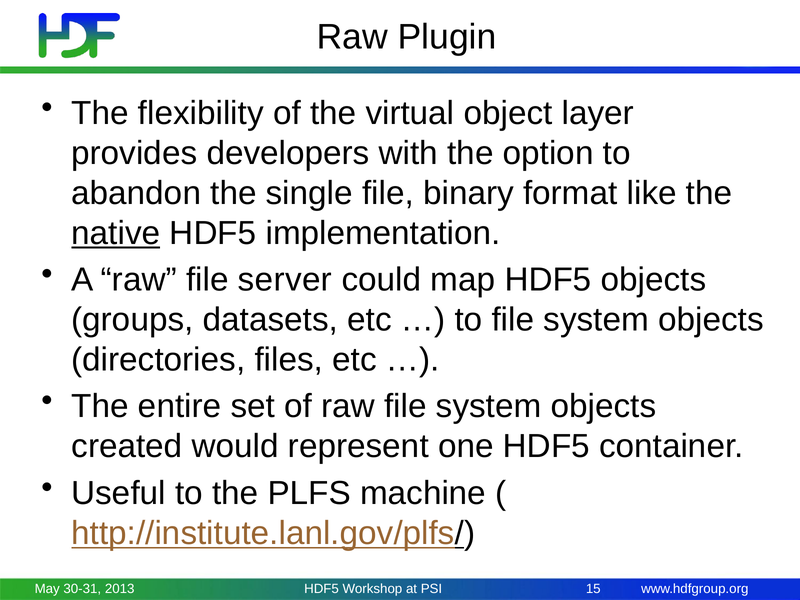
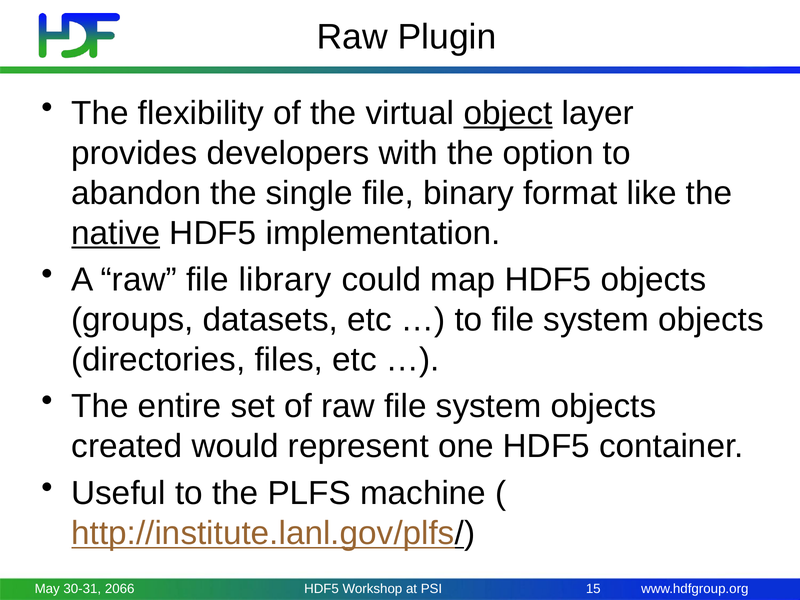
object underline: none -> present (508, 113)
server: server -> library (285, 280)
2013: 2013 -> 2066 (120, 589)
